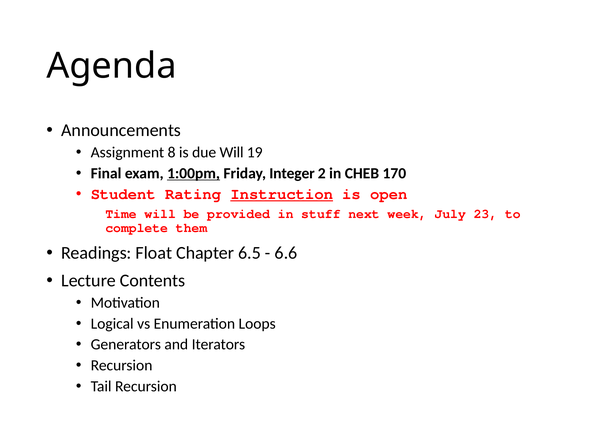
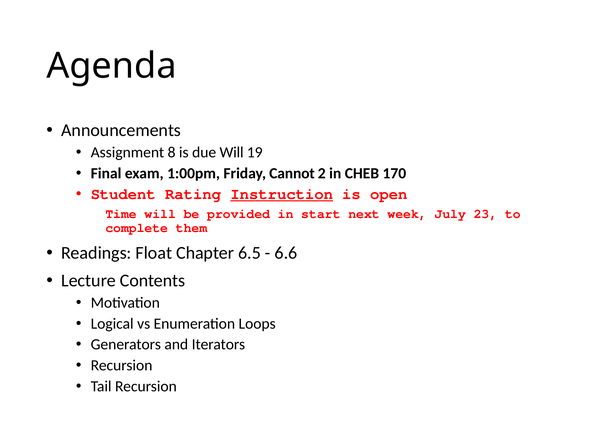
1:00pm underline: present -> none (194, 174)
Integer: Integer -> Cannot (292, 174)
stuff: stuff -> start (321, 214)
